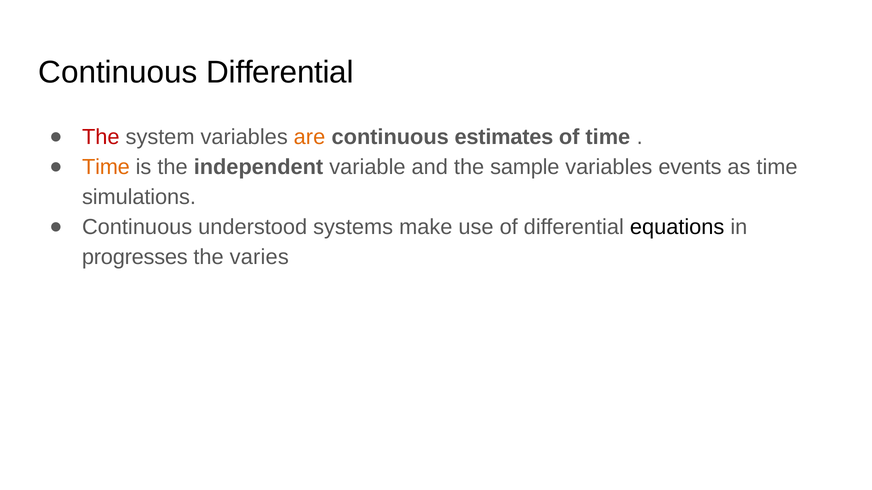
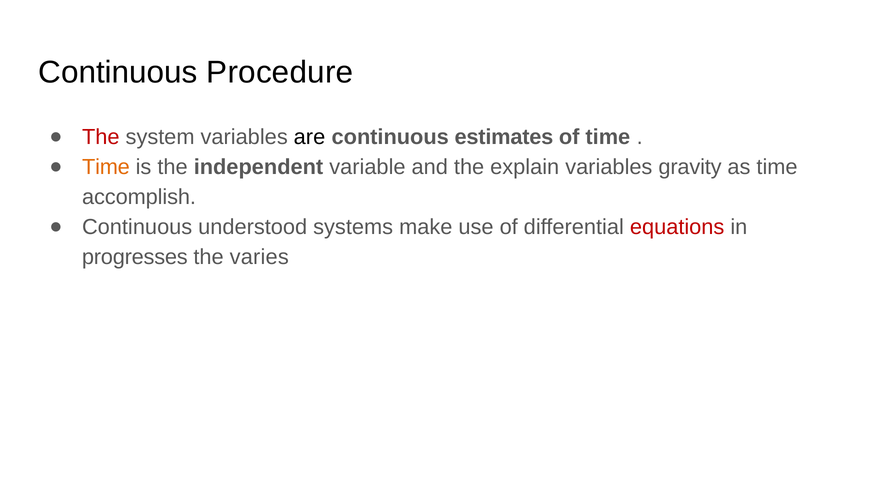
Continuous Differential: Differential -> Procedure (280, 72)
are colour: orange -> black (309, 137)
sample: sample -> explain (525, 167)
events: events -> gravity (690, 167)
simulations: simulations -> accomplish (139, 197)
equations colour: black -> red (677, 227)
